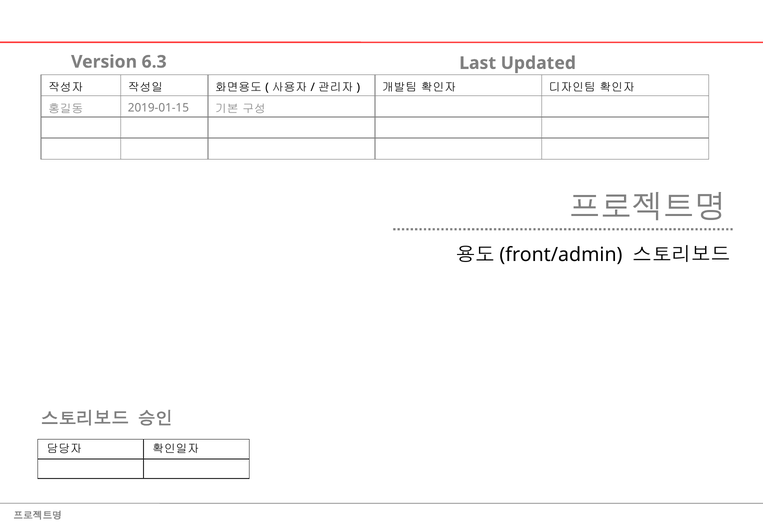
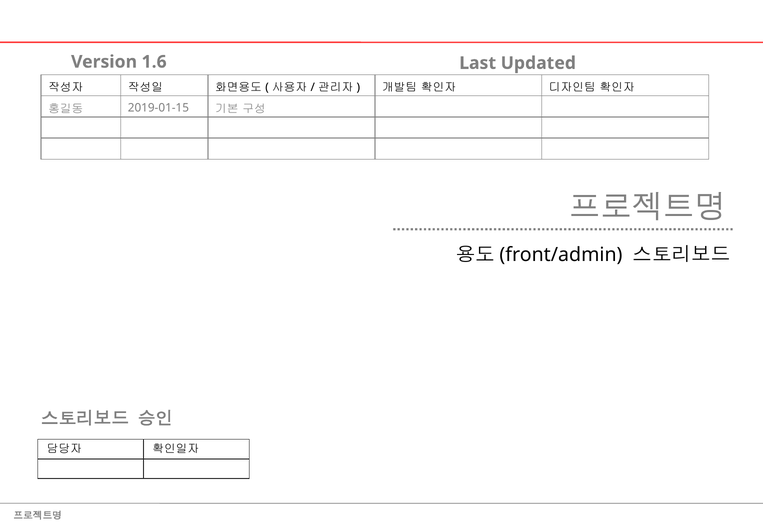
6.3: 6.3 -> 1.6 (154, 62)
